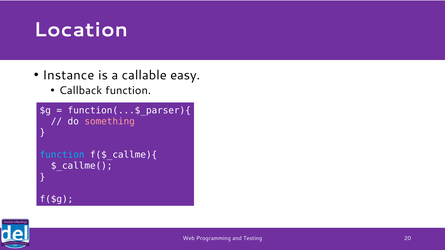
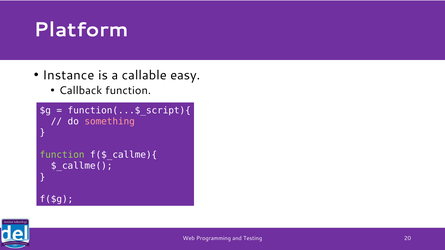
Location: Location -> Platform (81, 30)
function(...$_parser){: function(...$_parser){ -> function(...$_script){ (129, 110)
function colour: light blue -> light green (62, 155)
